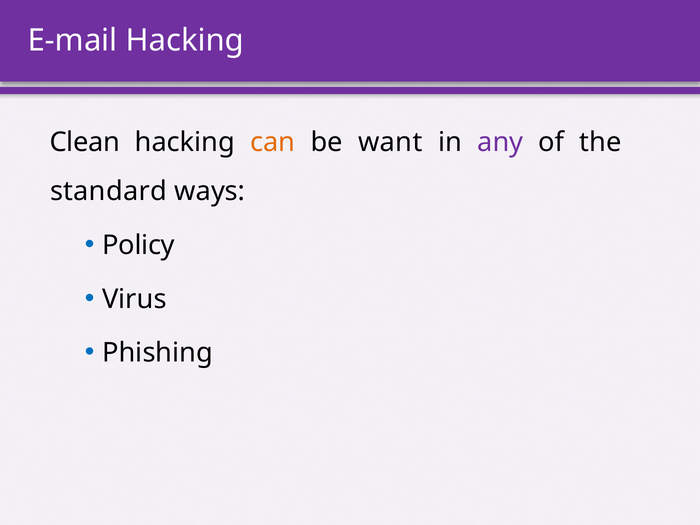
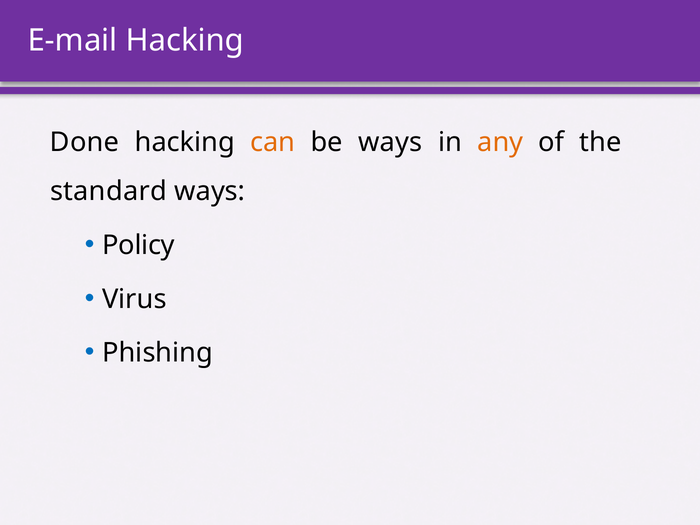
Clean: Clean -> Done (85, 142)
be want: want -> ways (390, 142)
any colour: purple -> orange (500, 142)
